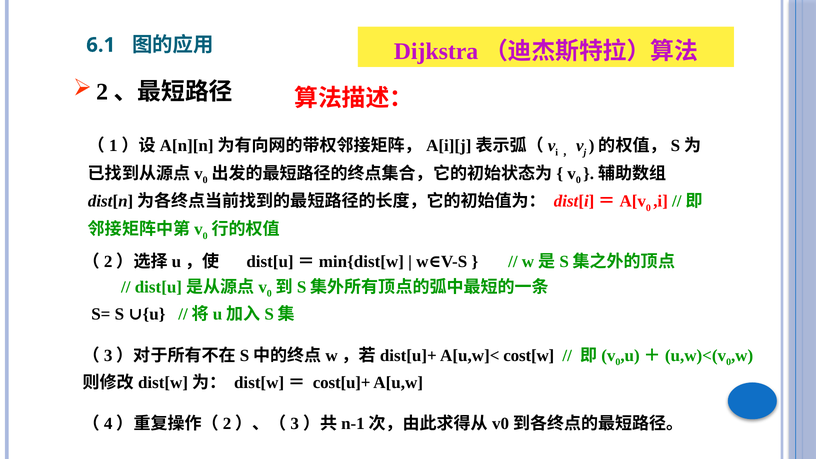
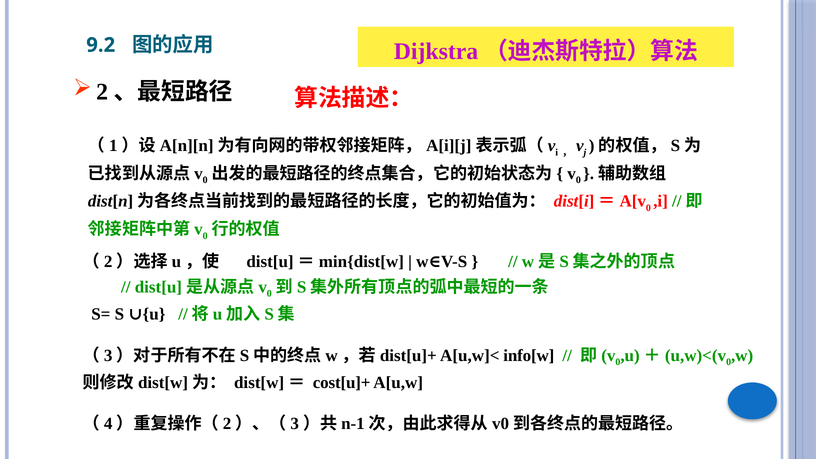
6.1: 6.1 -> 9.2 (101, 45)
cost[w: cost[w -> info[w (529, 355)
